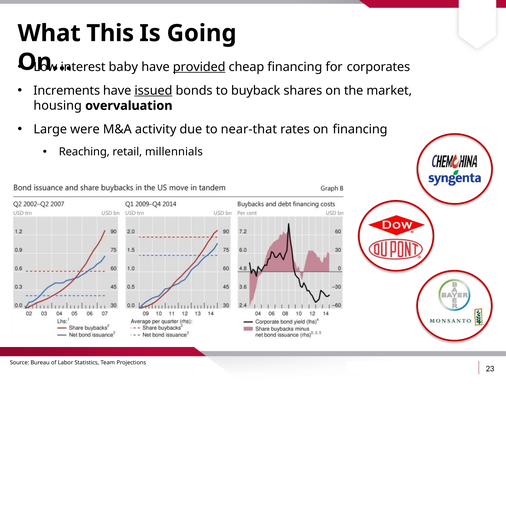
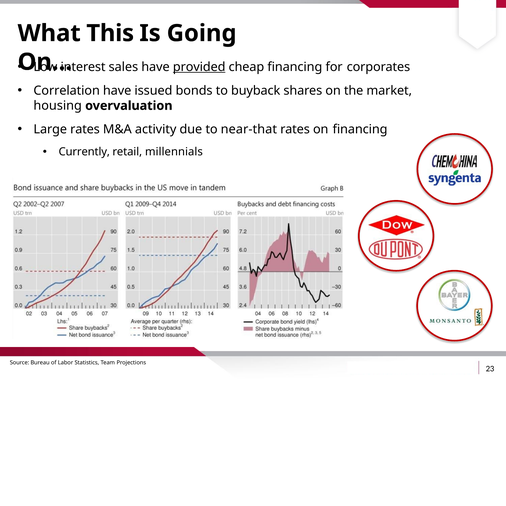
baby: baby -> sales (123, 67)
Increments: Increments -> Correlation (67, 91)
issued underline: present -> none (153, 91)
Large were: were -> rates (85, 129)
Reaching: Reaching -> Currently (84, 152)
